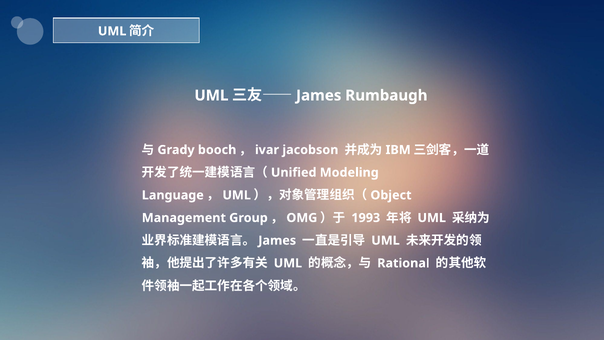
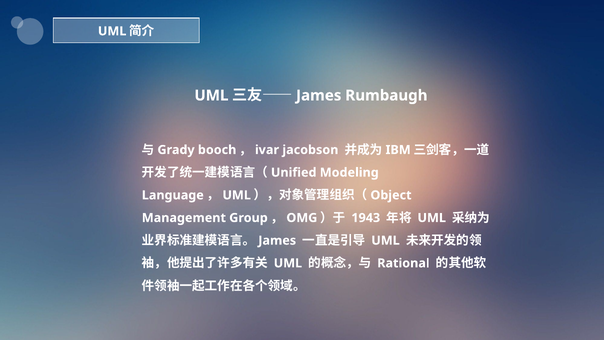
1993: 1993 -> 1943 (366, 218)
